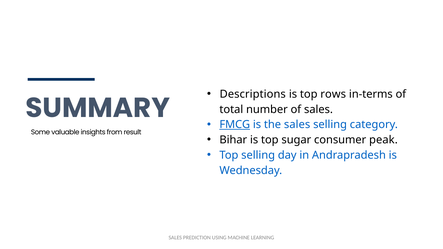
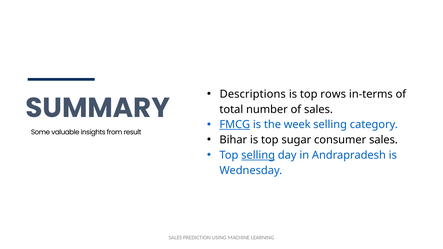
the sales: sales -> week (297, 125)
consumer peak: peak -> sales (384, 140)
selling underline: none -> present (258, 155)
